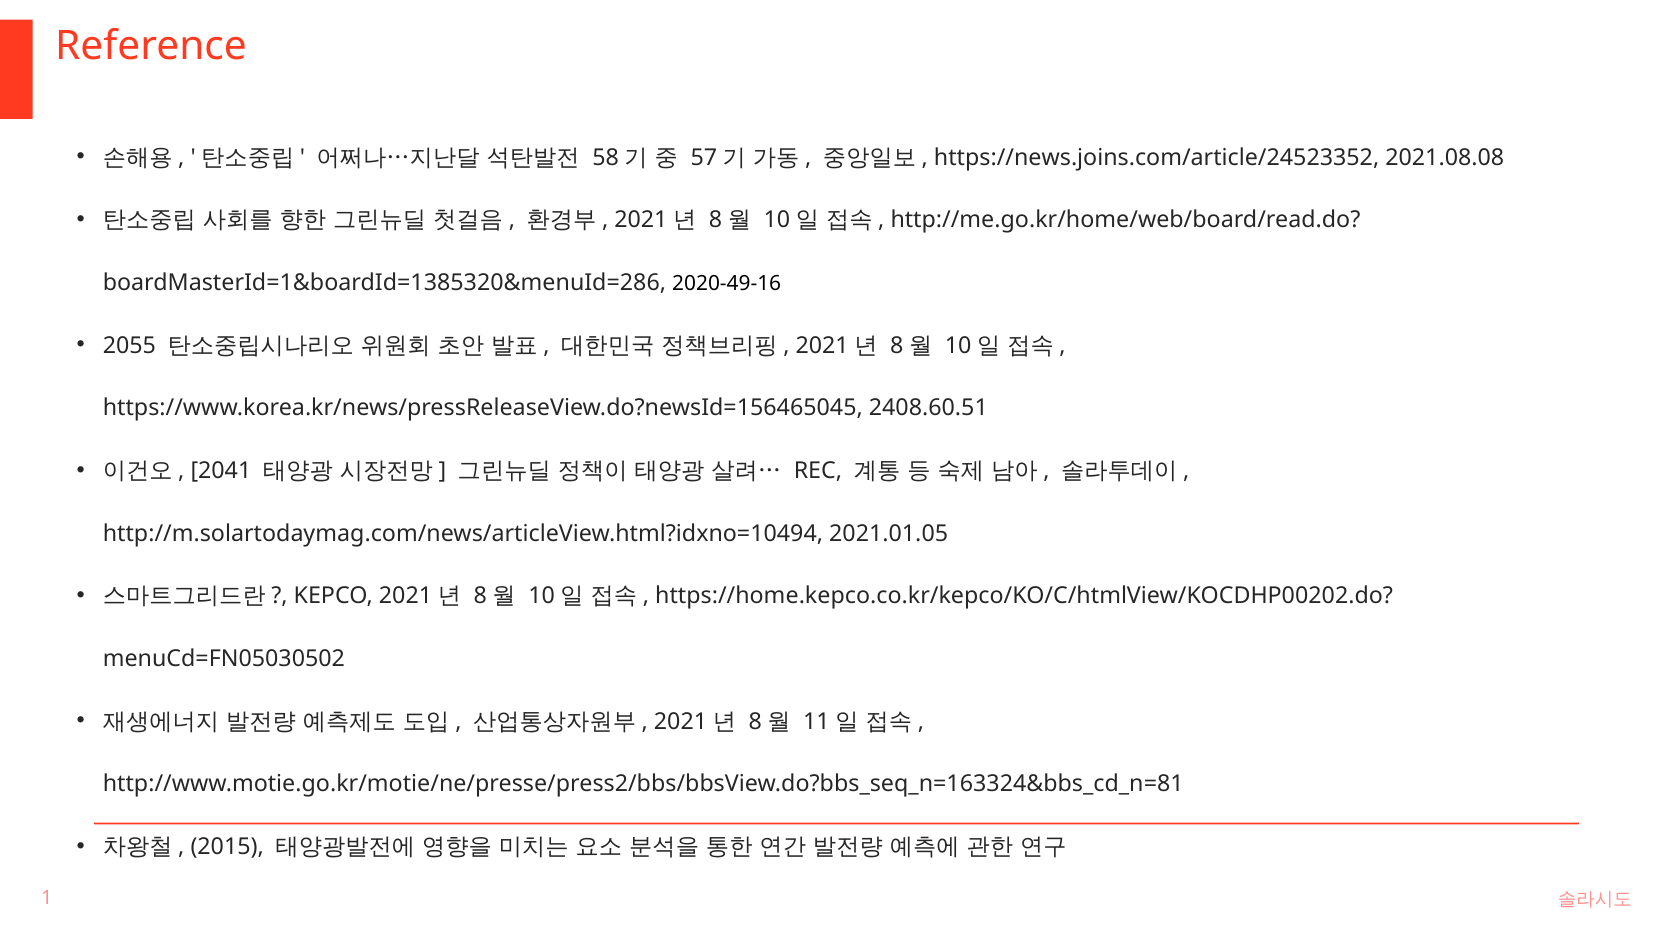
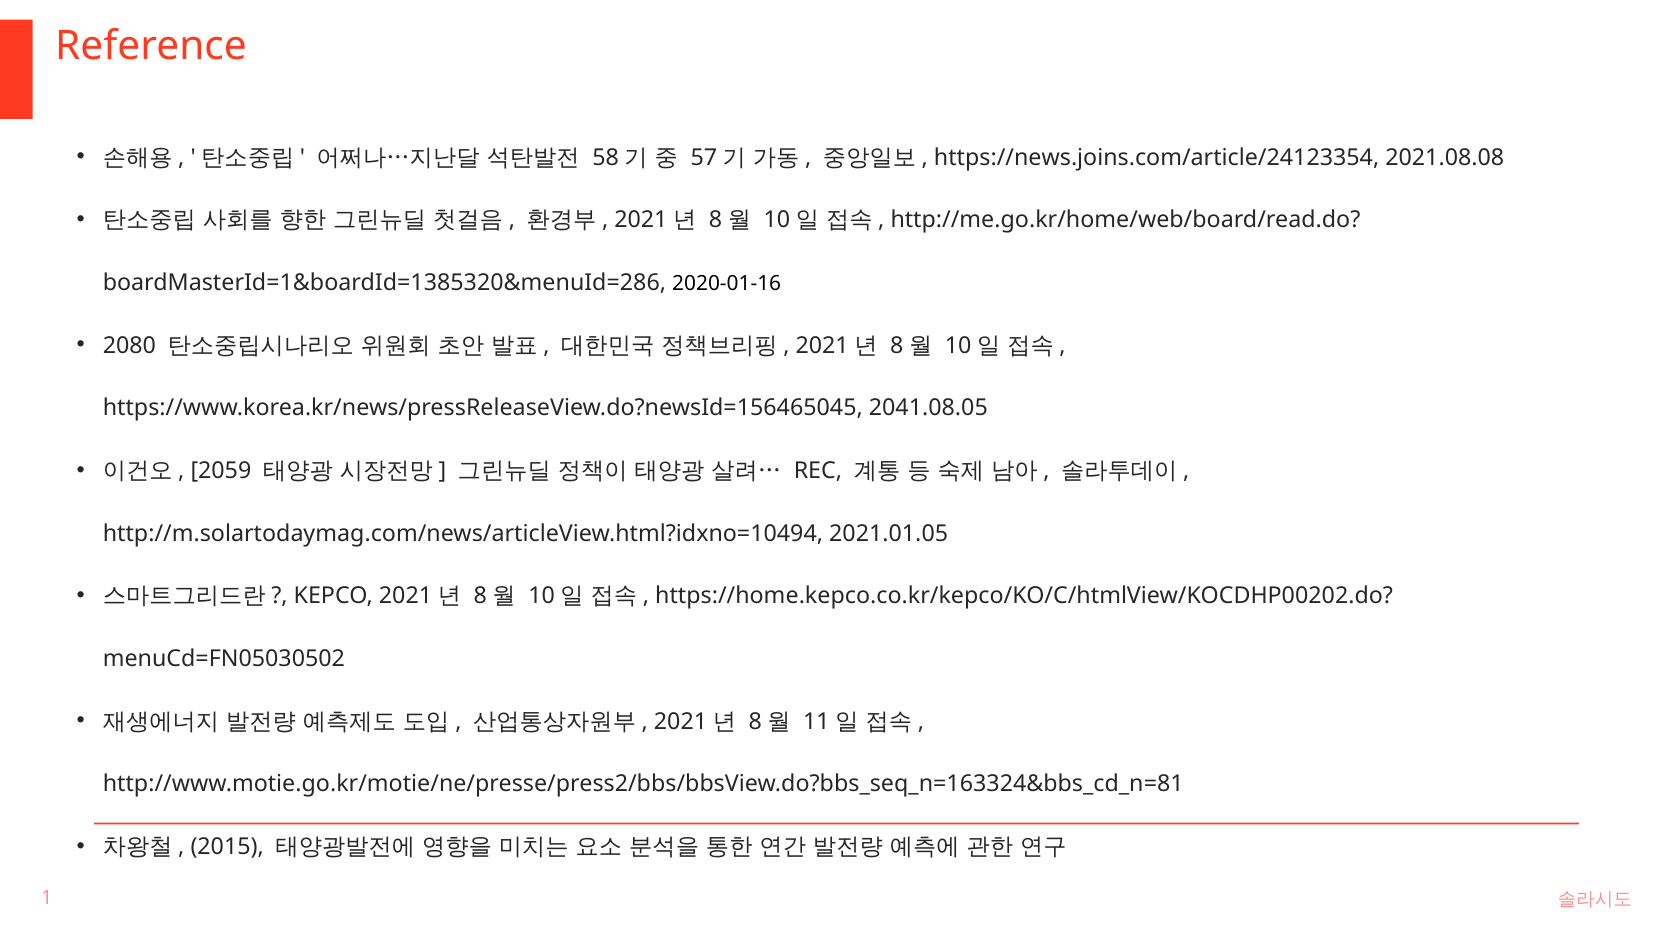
https://news.joins.com/article/24523352: https://news.joins.com/article/24523352 -> https://news.joins.com/article/24123354 (1157, 157)
2020-49-16: 2020-49-16 -> 2020-01-16 (727, 284)
2055: 2055 -> 2080 (129, 345)
2408.60.51: 2408.60.51 -> 2041.08.05 (928, 408)
2041: 2041 -> 2059 (221, 471)
